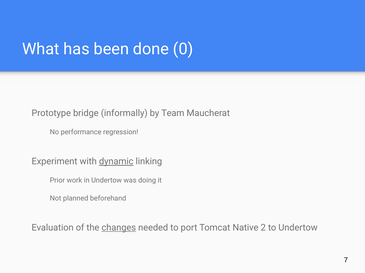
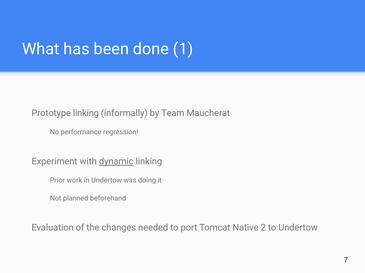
0: 0 -> 1 (183, 49)
Prototype bridge: bridge -> linking (86, 114)
changes underline: present -> none (119, 228)
